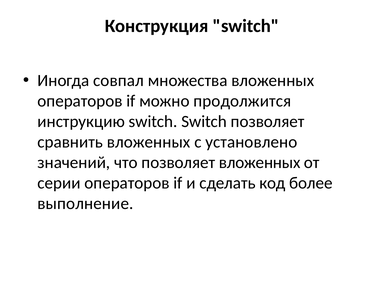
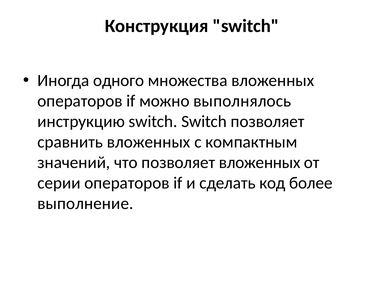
совпал: совпал -> одного (119, 81)
продолжится: продолжится -> выполнялось (242, 101)
установлено: установлено -> компактным (251, 142)
